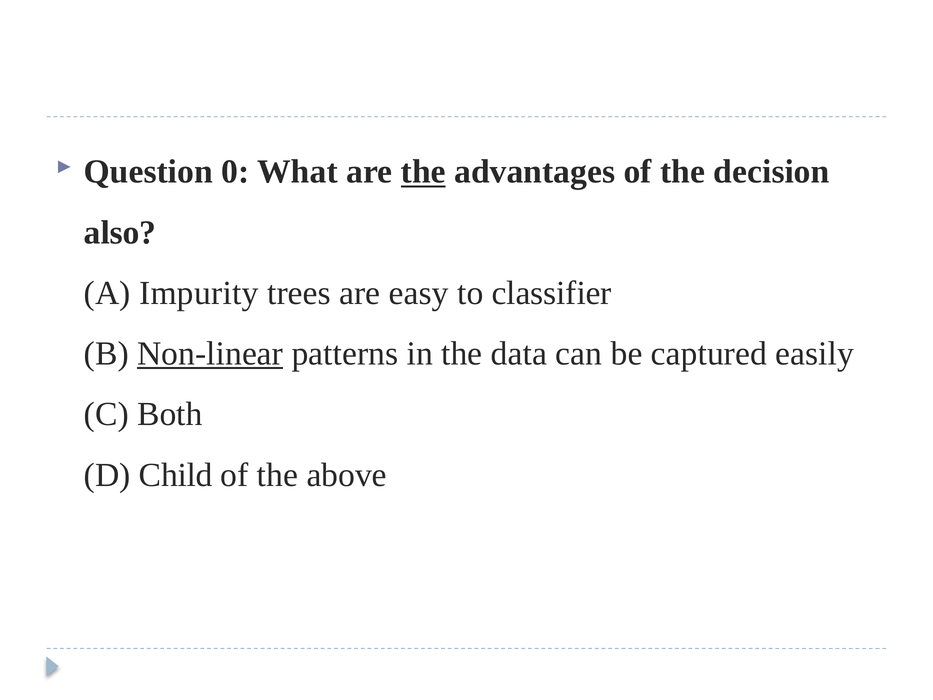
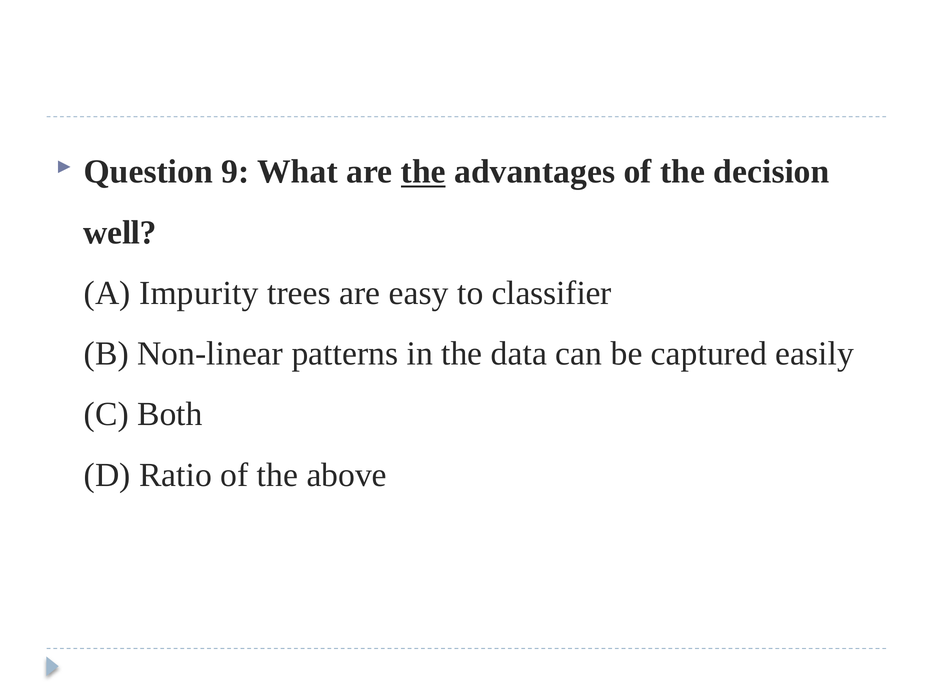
0: 0 -> 9 (235, 172)
also: also -> well (120, 232)
Non-linear underline: present -> none (210, 354)
Child: Child -> Ratio (176, 475)
